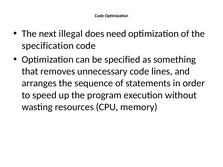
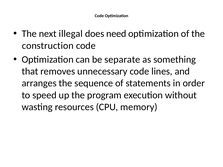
specification: specification -> construction (48, 46)
specified: specified -> separate (122, 60)
